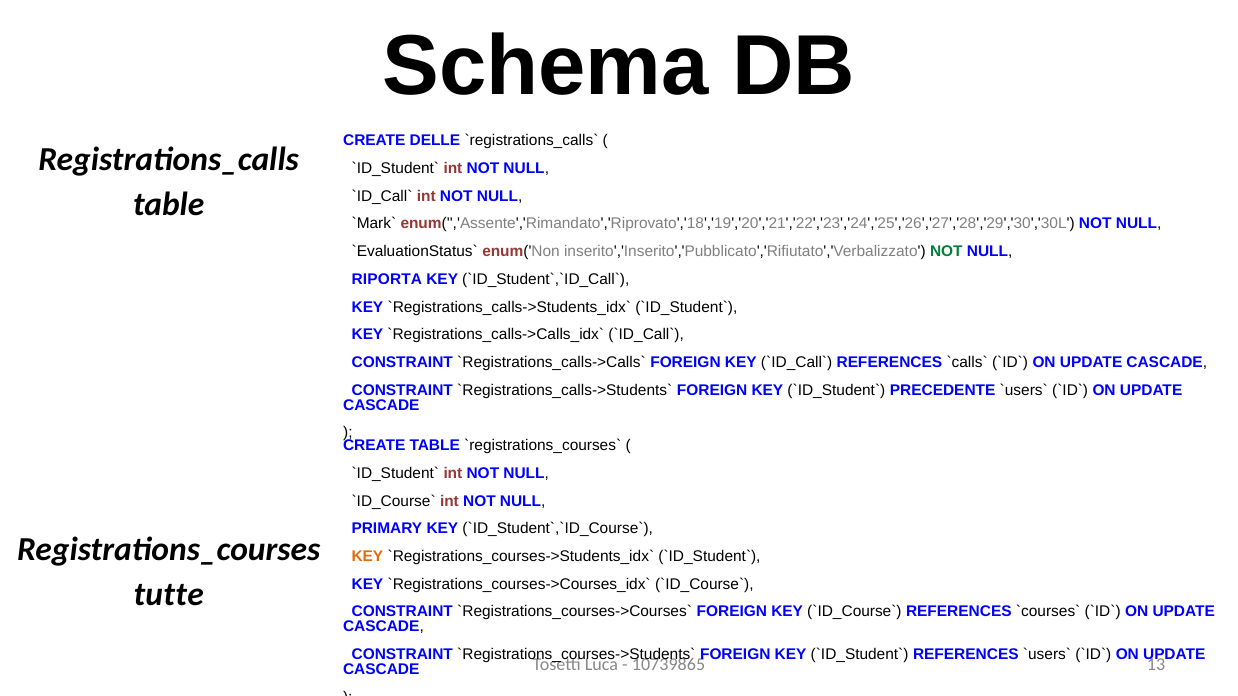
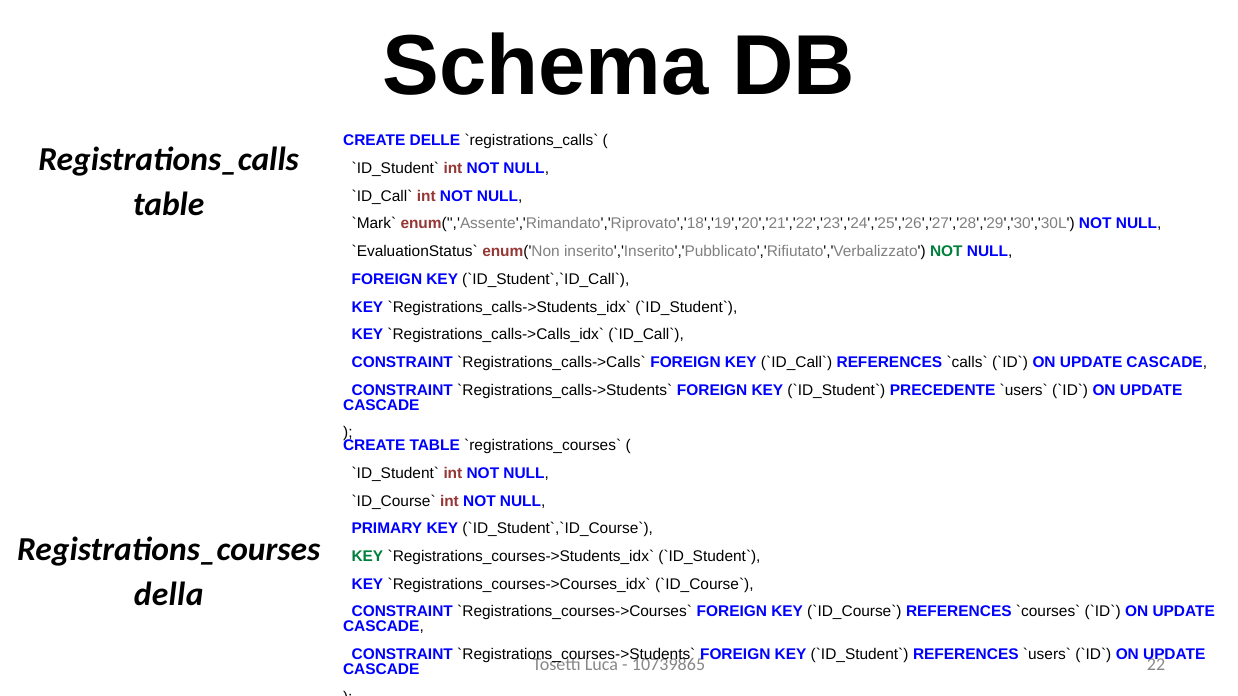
RIPORTA: RIPORTA -> FOREIGN (387, 279)
KEY colour: orange -> green (367, 557)
tutte: tutte -> della (169, 594)
13: 13 -> 22 (1156, 665)
